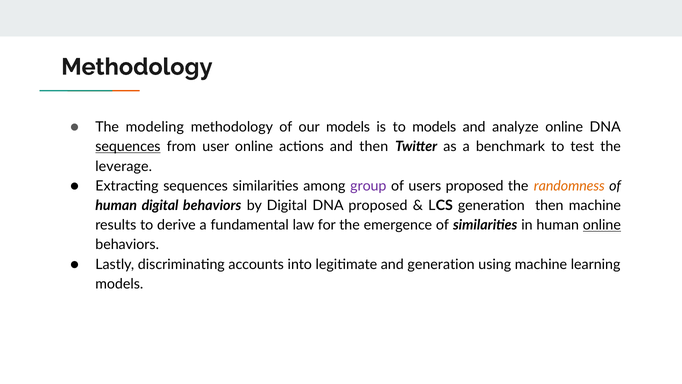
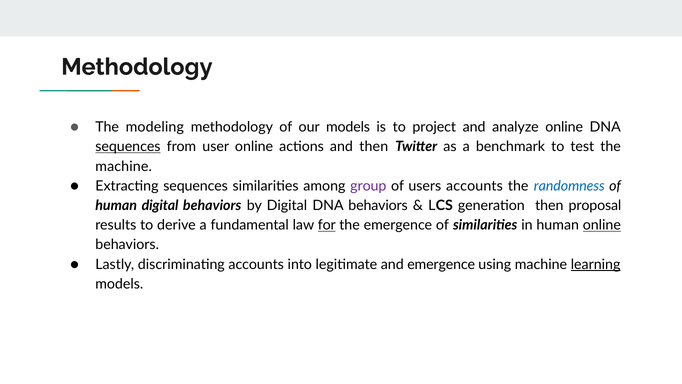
to models: models -> project (434, 127)
leverage: leverage -> machine (124, 166)
users proposed: proposed -> accounts (474, 186)
randomness colour: orange -> blue (569, 186)
DNA proposed: proposed -> behaviors (378, 205)
then machine: machine -> proposal (595, 205)
for underline: none -> present (327, 225)
and generation: generation -> emergence (441, 264)
learning underline: none -> present (596, 264)
